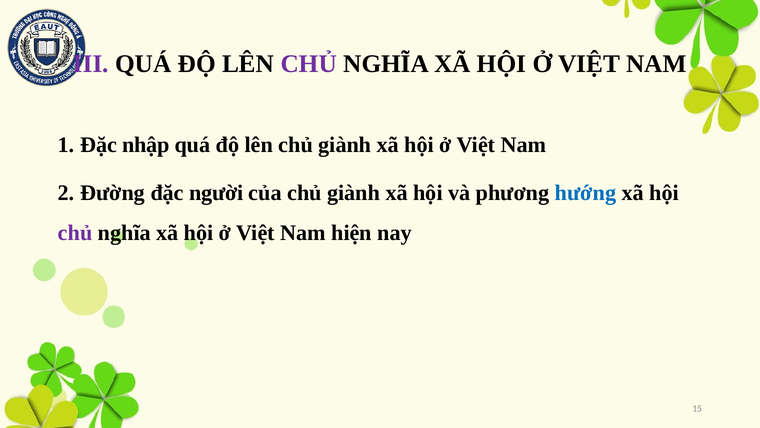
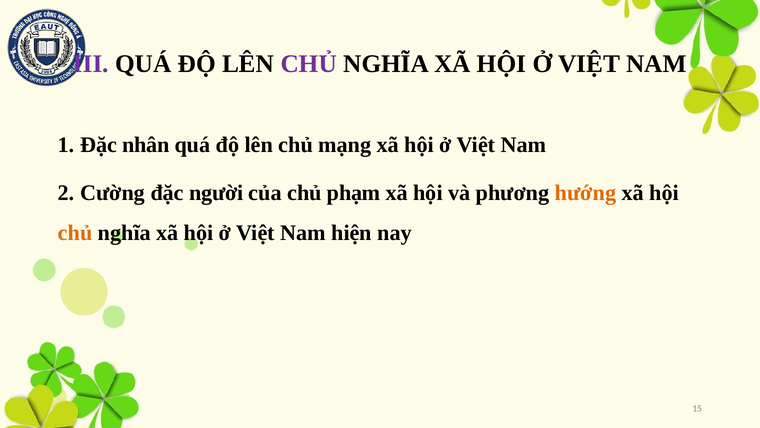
nhập: nhập -> nhân (146, 145)
lên chủ giành: giành -> mạng (345, 145)
Đường: Đường -> Cường (113, 193)
của chủ giành: giành -> phạm (354, 193)
hướng colour: blue -> orange (585, 193)
chủ colour: purple -> orange (75, 233)
